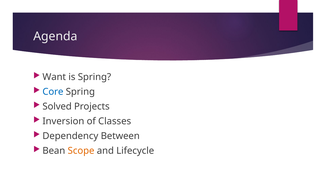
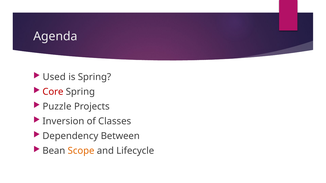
Want: Want -> Used (54, 77)
Core colour: blue -> red (53, 92)
Solved: Solved -> Puzzle (57, 107)
